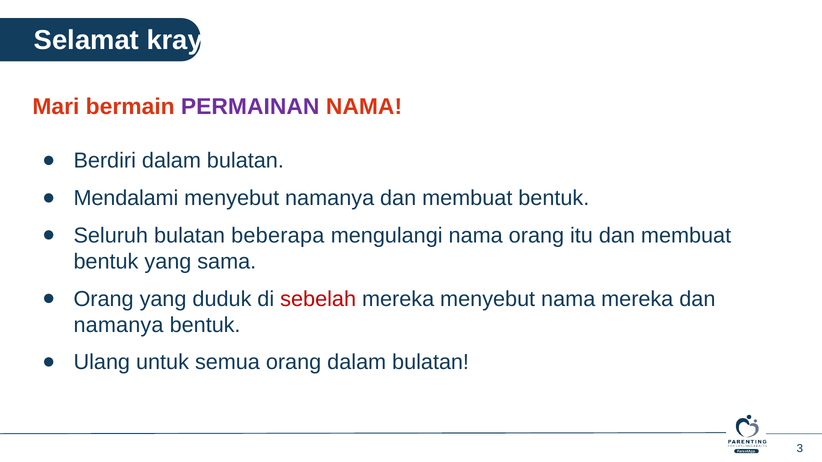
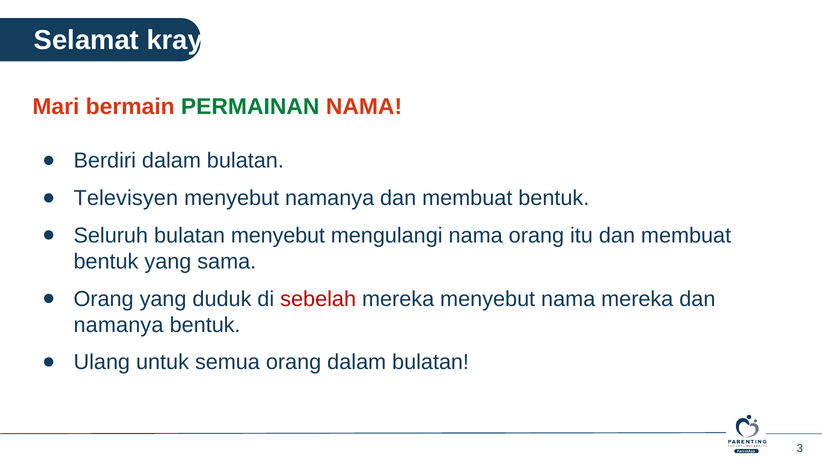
PERMAINAN colour: purple -> green (250, 107)
Mendalami: Mendalami -> Televisyen (126, 198)
bulatan beberapa: beberapa -> menyebut (278, 236)
